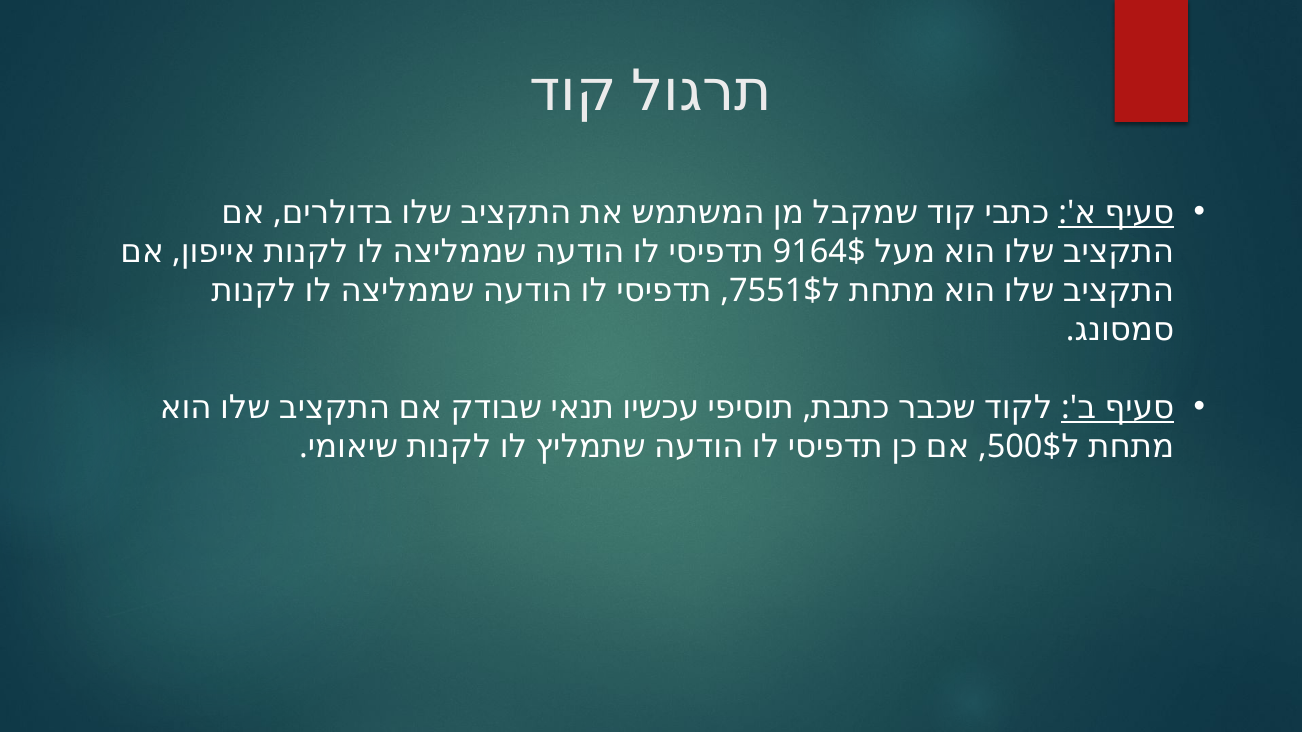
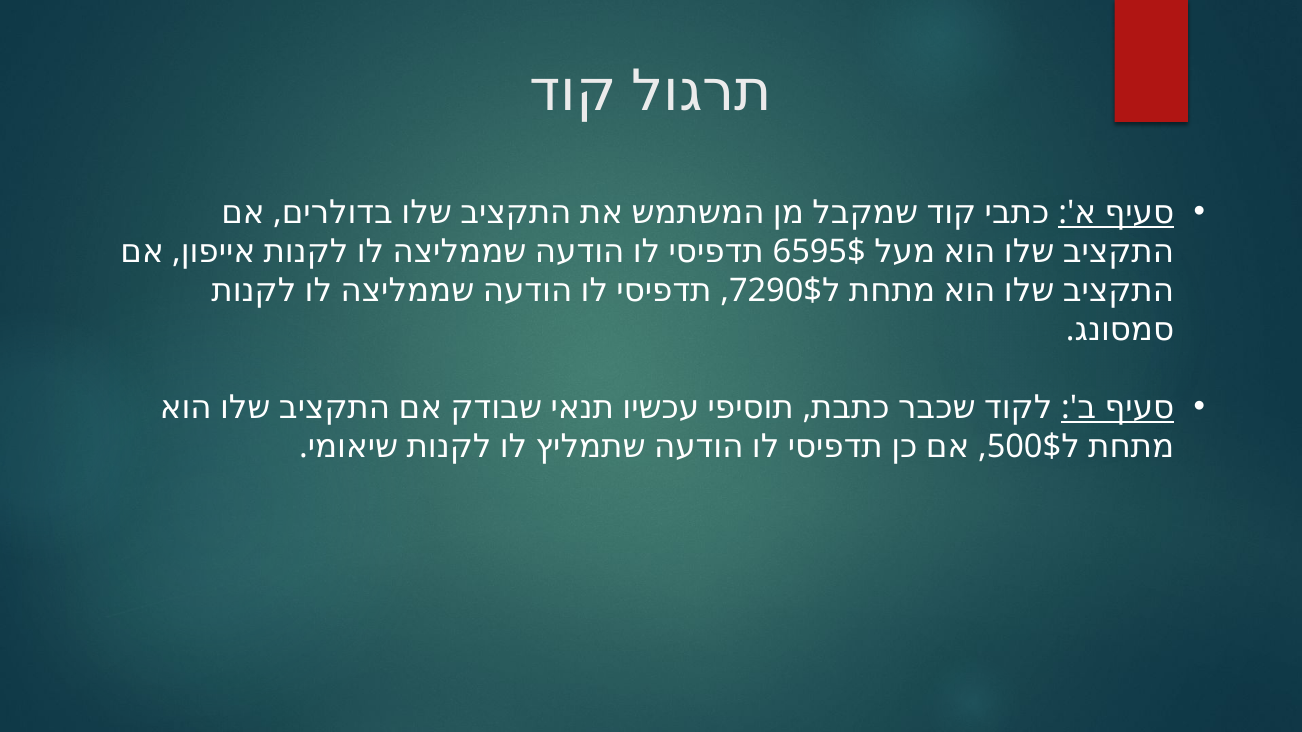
9164$: 9164$ -> 6595$ (819, 251)
7551$: 7551$ -> 7290$ (776, 291)
